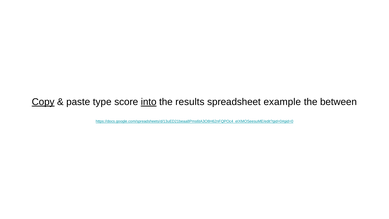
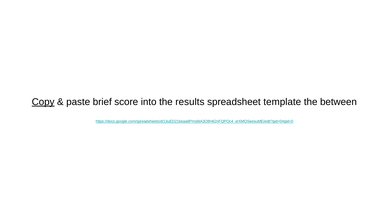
type: type -> brief (102, 102)
into underline: present -> none (149, 102)
example: example -> template (282, 102)
